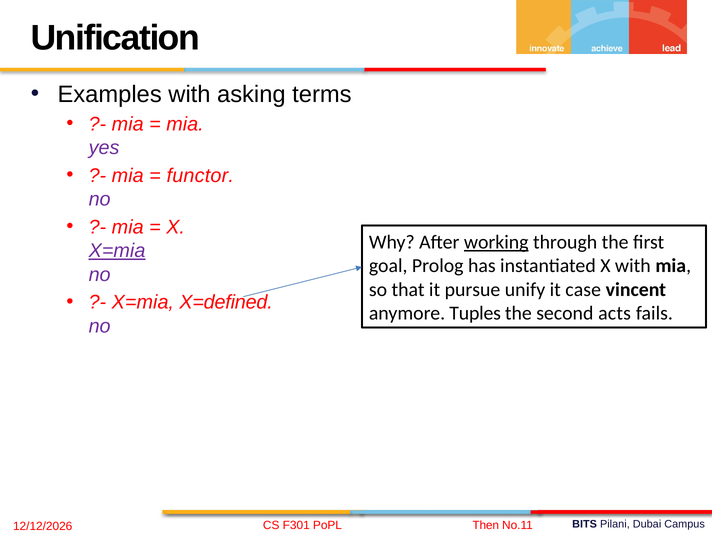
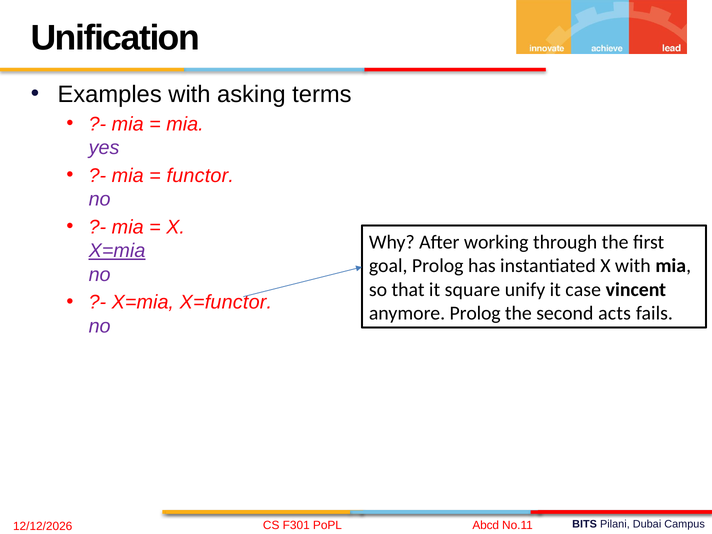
working underline: present -> none (496, 242)
pursue: pursue -> square (472, 290)
X=defined: X=defined -> X=functor (226, 302)
anymore Tuples: Tuples -> Prolog (475, 313)
Then: Then -> Abcd (486, 525)
